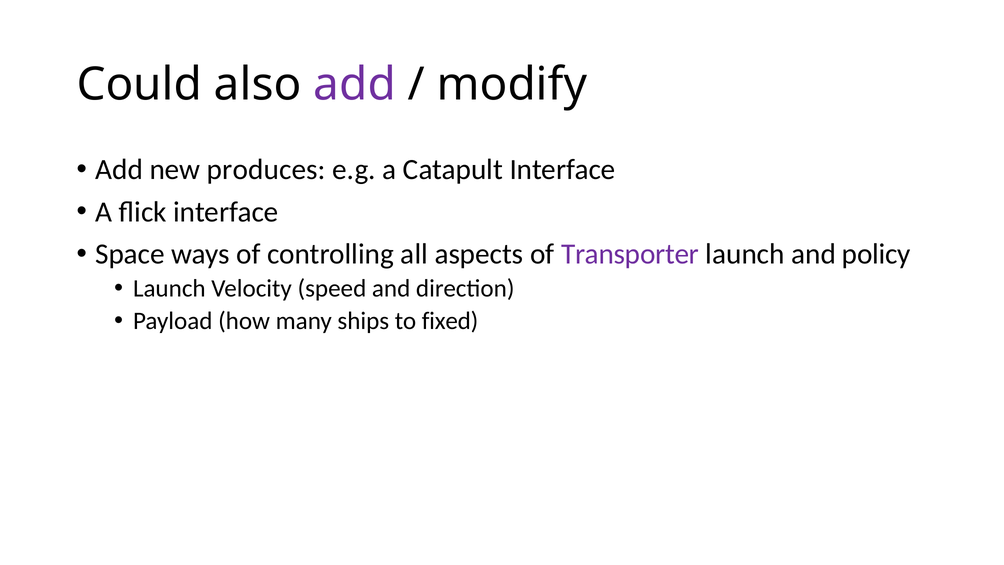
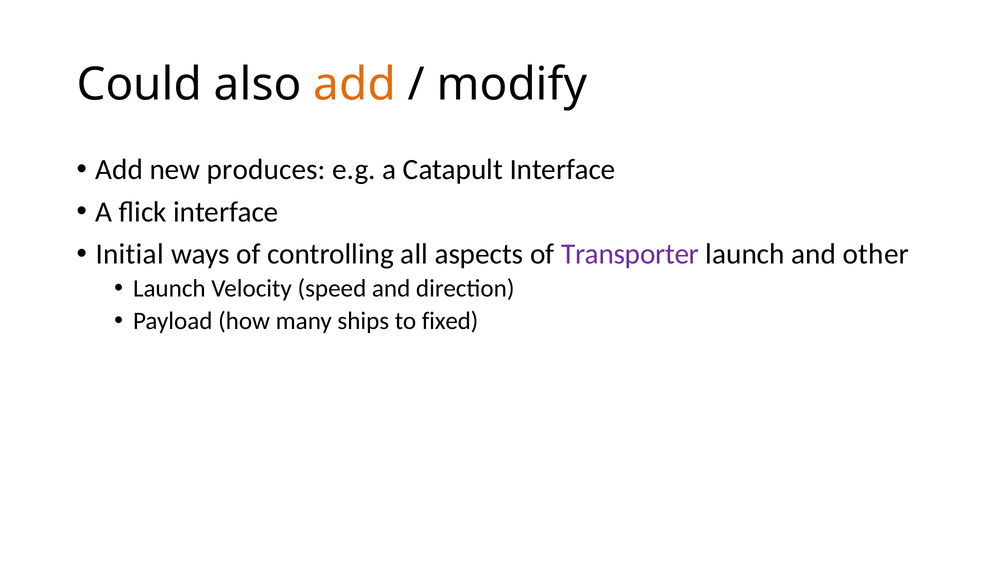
add colour: purple -> orange (355, 84)
Space: Space -> Initial (130, 254)
policy: policy -> other (876, 254)
